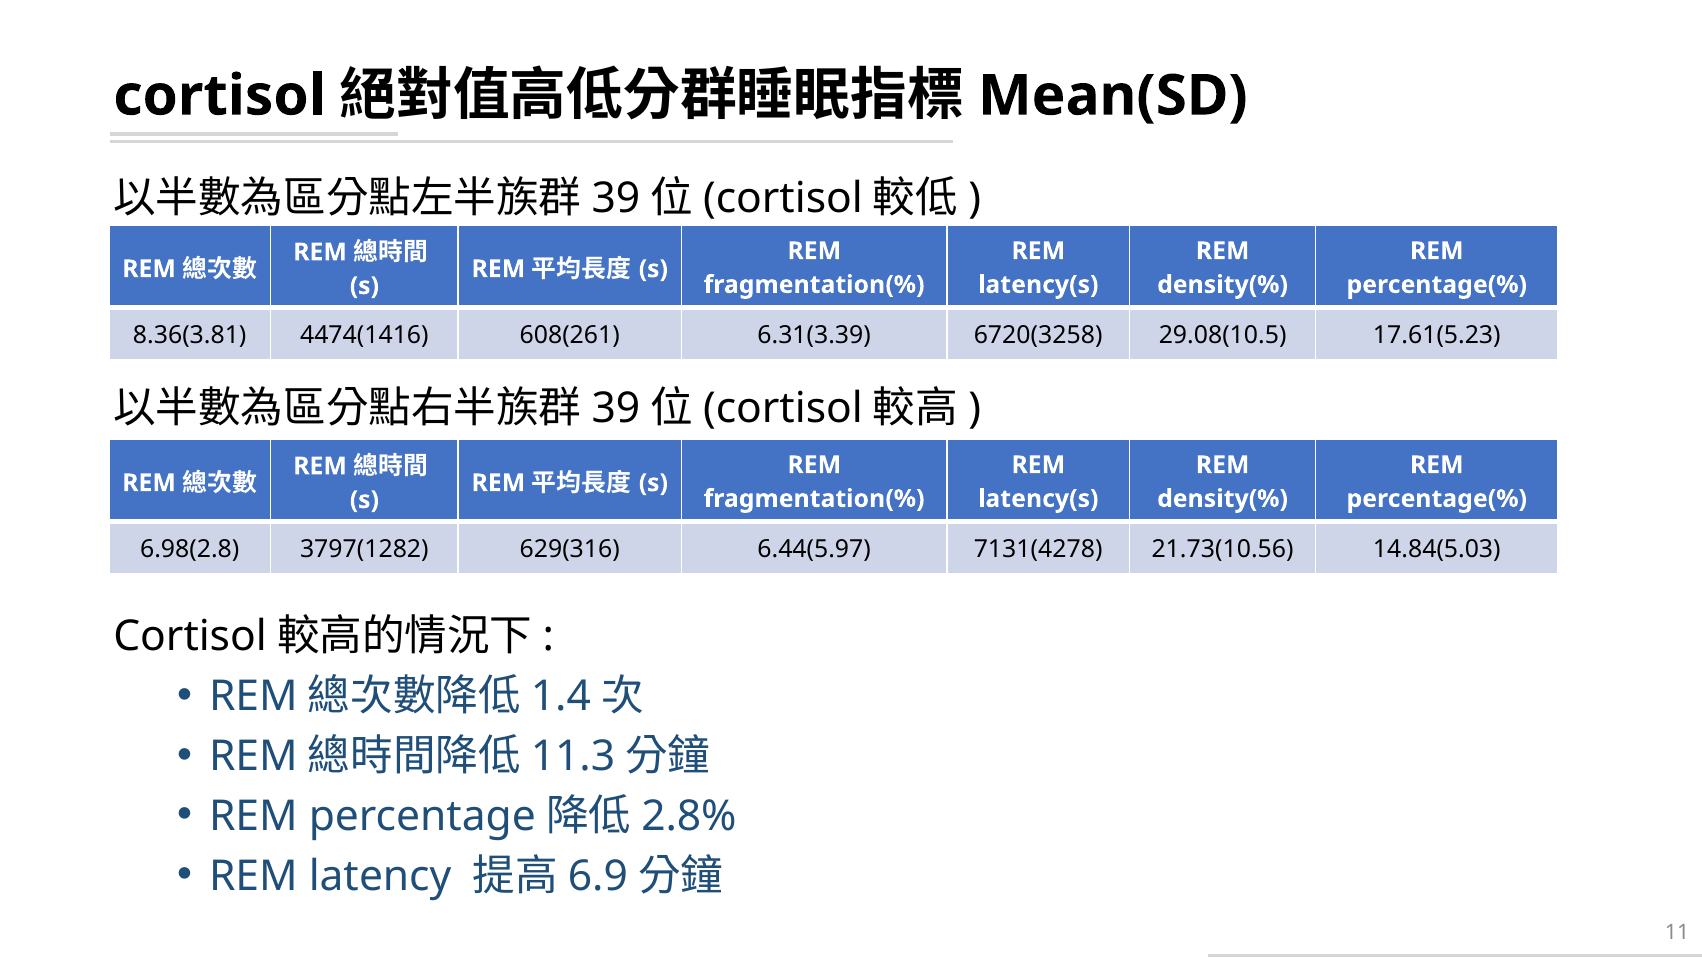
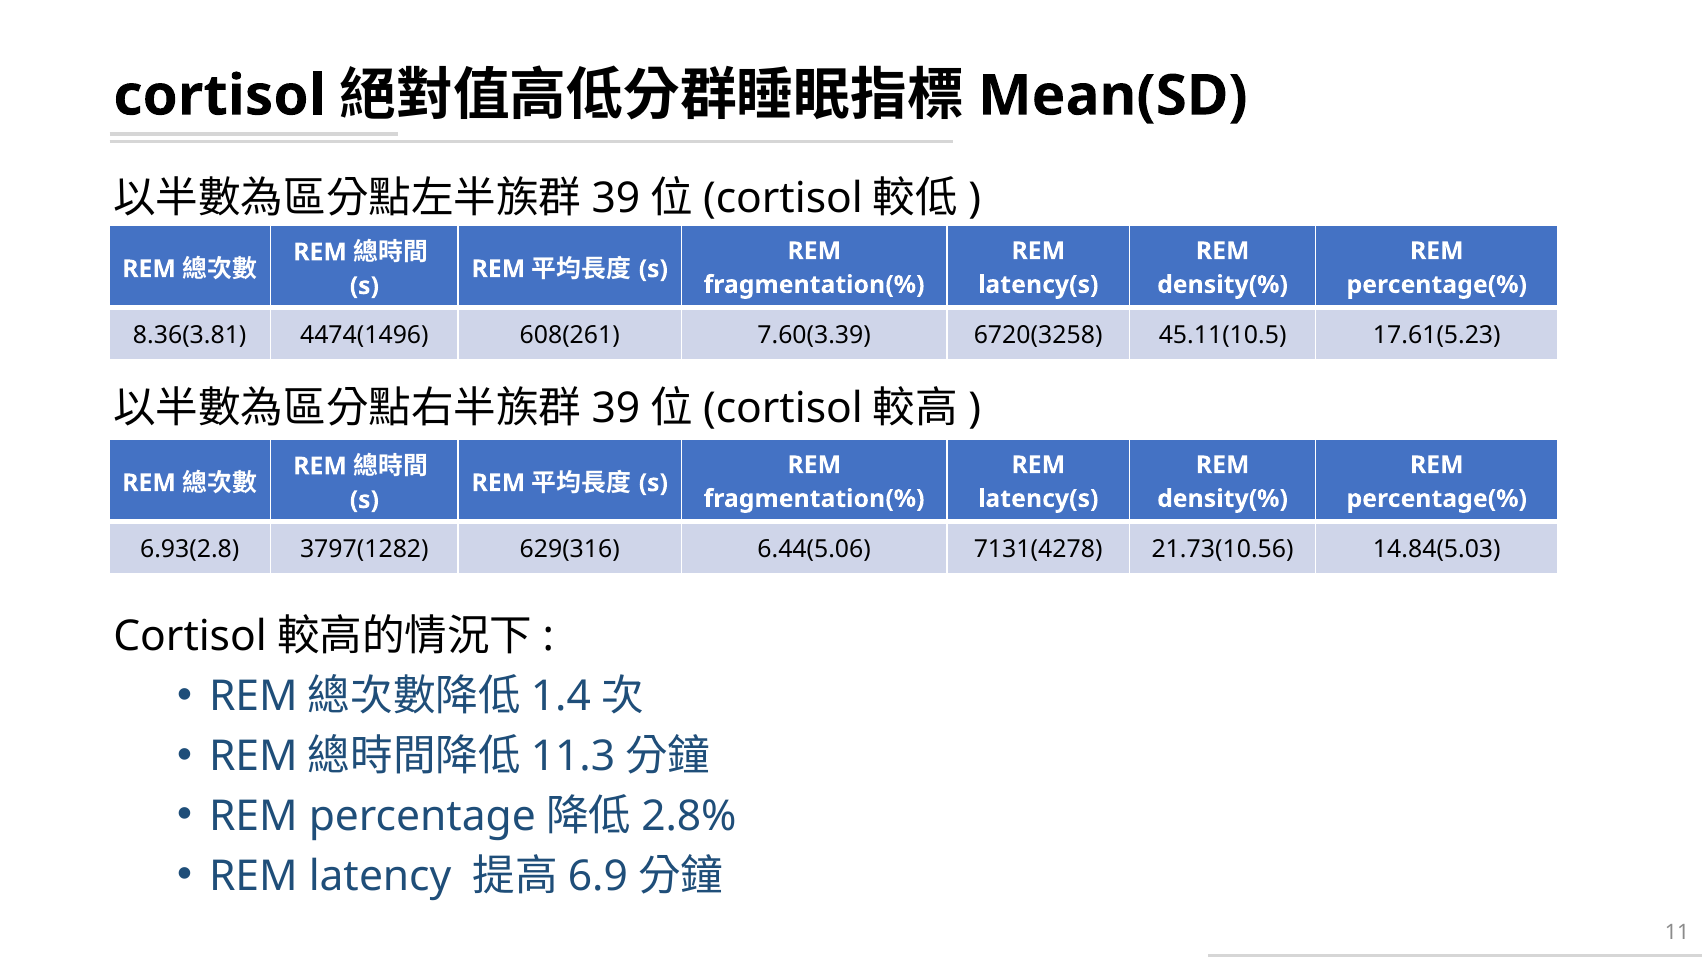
4474(1416: 4474(1416 -> 4474(1496 (364, 335)
6.31(3.39: 6.31(3.39 -> 7.60(3.39 (814, 335)
29.08(10.5: 29.08(10.5 -> 45.11(10.5 (1223, 335)
6.98(2.8: 6.98(2.8 -> 6.93(2.8 (190, 549)
6.44(5.97: 6.44(5.97 -> 6.44(5.06 (814, 549)
